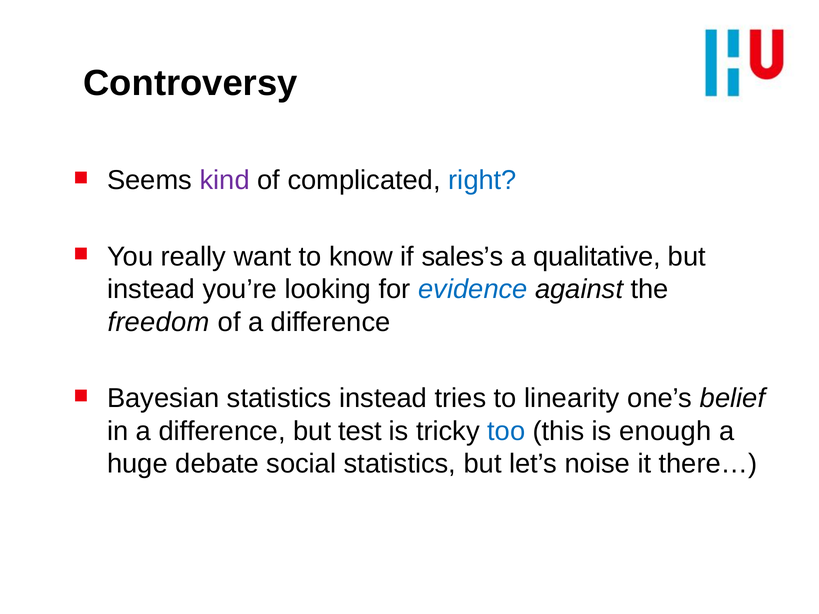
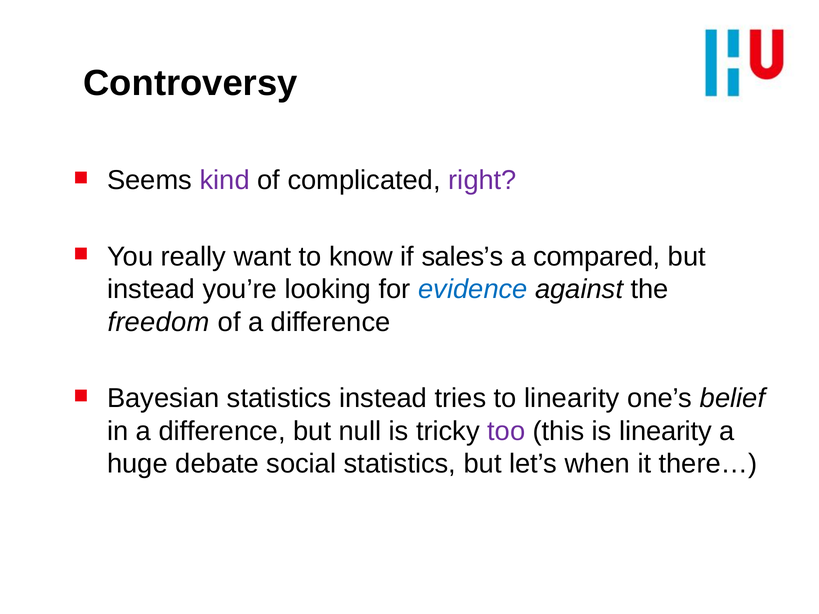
right colour: blue -> purple (483, 180)
qualitative: qualitative -> compared (597, 257)
test: test -> null (360, 431)
too colour: blue -> purple (506, 431)
is enough: enough -> linearity (666, 431)
noise: noise -> when (597, 464)
